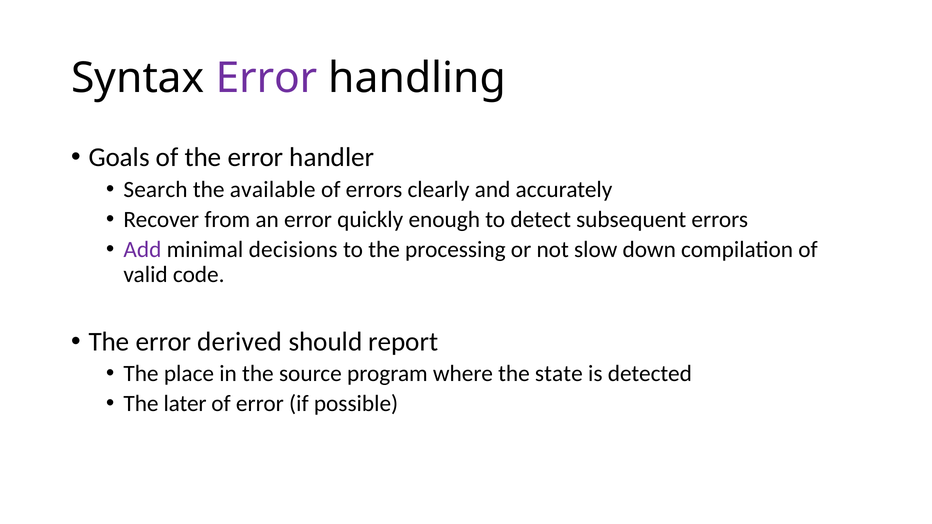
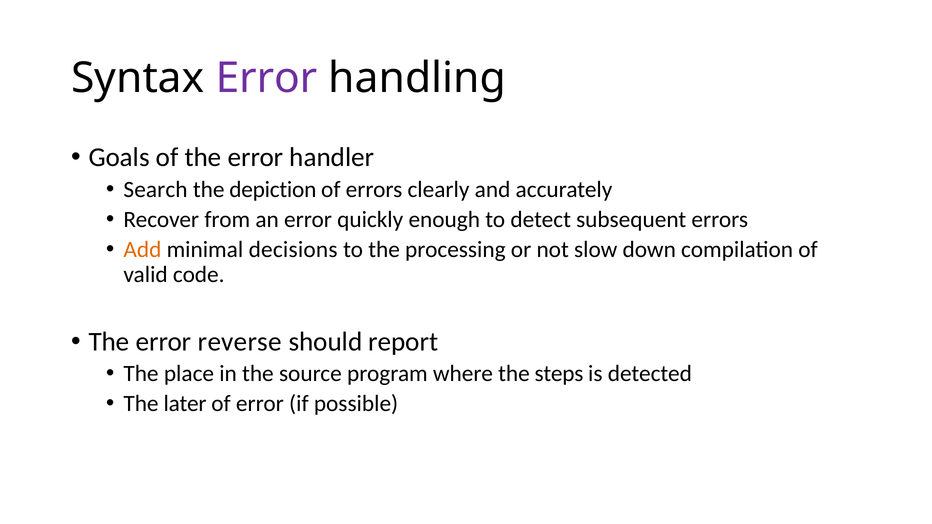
available: available -> depiction (273, 190)
Add colour: purple -> orange (142, 250)
derived: derived -> reverse (240, 342)
state: state -> steps (559, 374)
